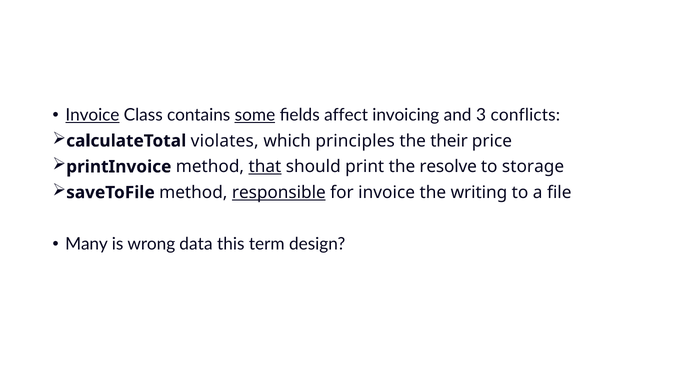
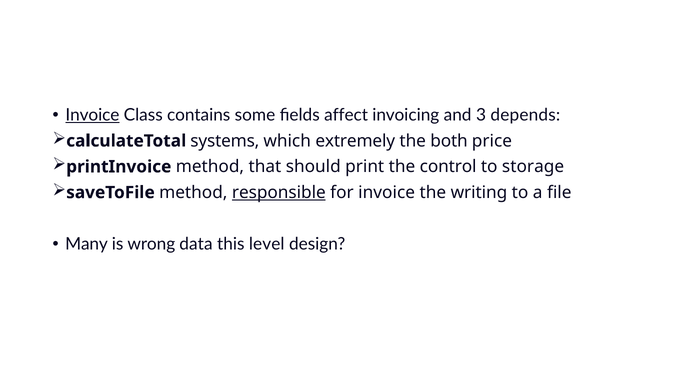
some underline: present -> none (255, 115)
conflicts: conflicts -> depends (525, 115)
violates: violates -> systems (225, 141)
principles: principles -> extremely (355, 141)
their: their -> both (449, 141)
that underline: present -> none (265, 167)
resolve: resolve -> control (448, 167)
term: term -> level (267, 244)
